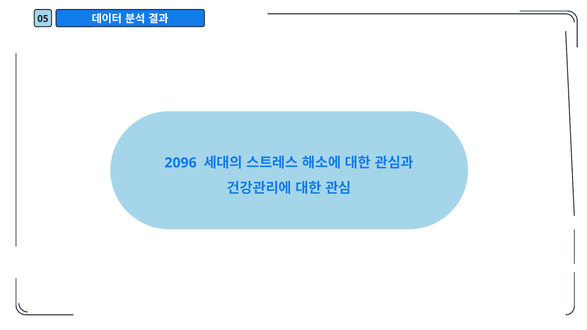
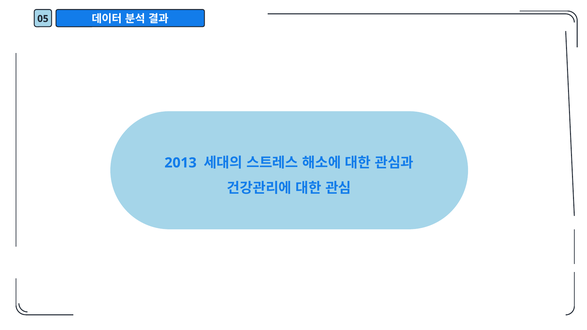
2096: 2096 -> 2013 (181, 163)
